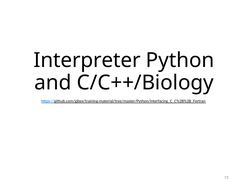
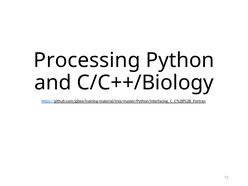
Interpreter: Interpreter -> Processing (87, 60)
